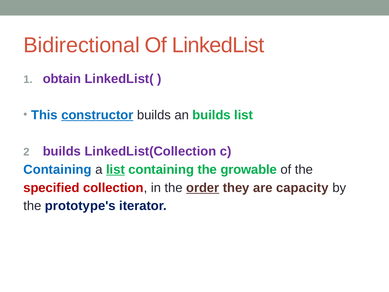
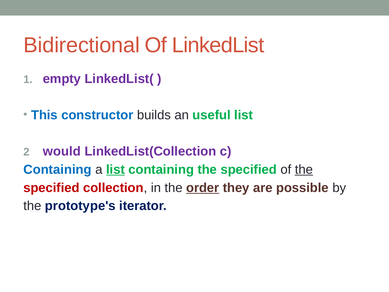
obtain: obtain -> empty (62, 79)
constructor underline: present -> none (97, 115)
an builds: builds -> useful (212, 115)
builds: builds -> would (62, 151)
containing the growable: growable -> specified (249, 169)
the underline: none -> present (304, 169)
capacity: capacity -> possible (302, 188)
